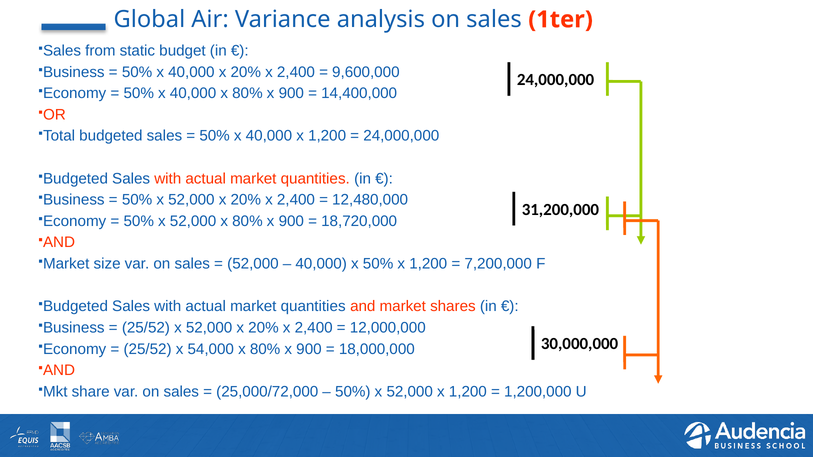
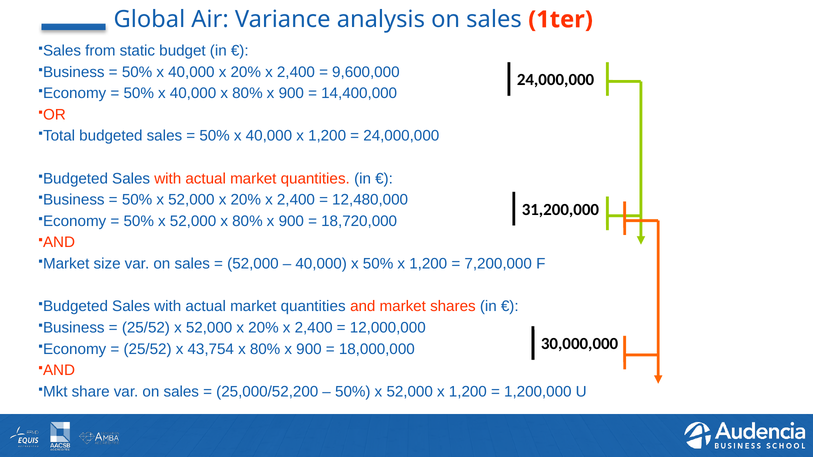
54,000: 54,000 -> 43,754 (211, 349)
25,000/72,000: 25,000/72,000 -> 25,000/52,200 (267, 392)
